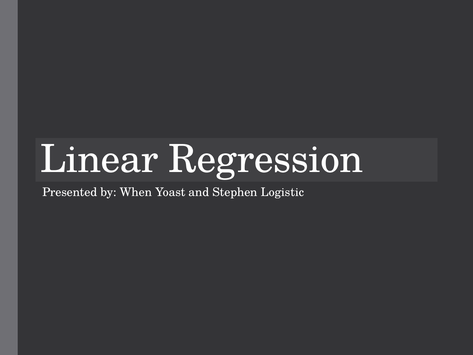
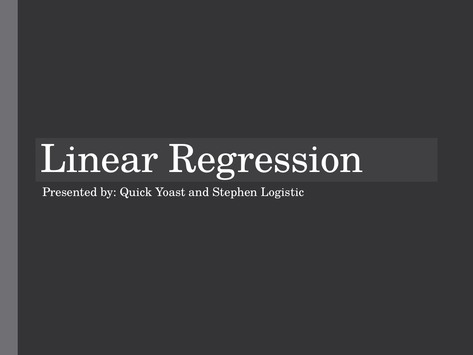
When: When -> Quick (136, 192)
